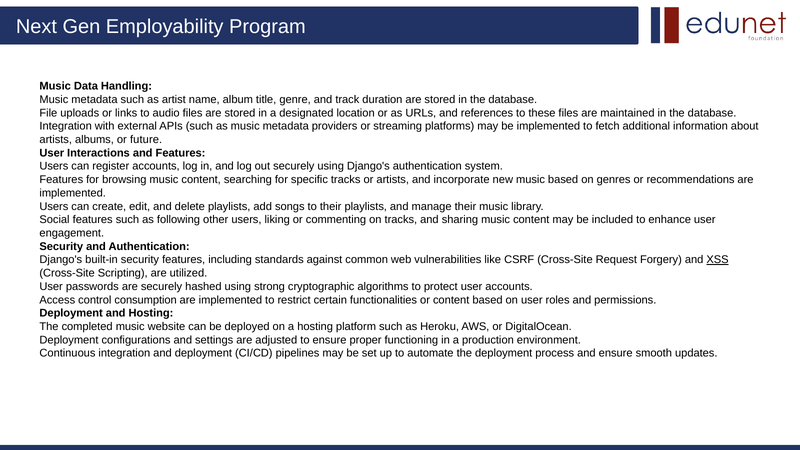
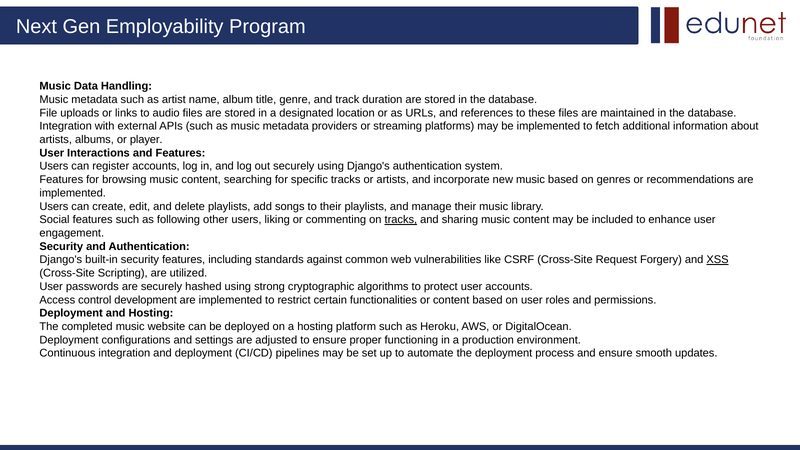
future: future -> player (146, 140)
tracks underline: none -> present (401, 220)
consumption: consumption -> development (146, 300)
